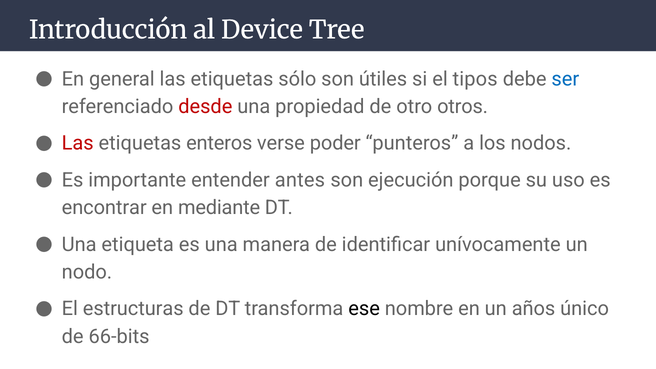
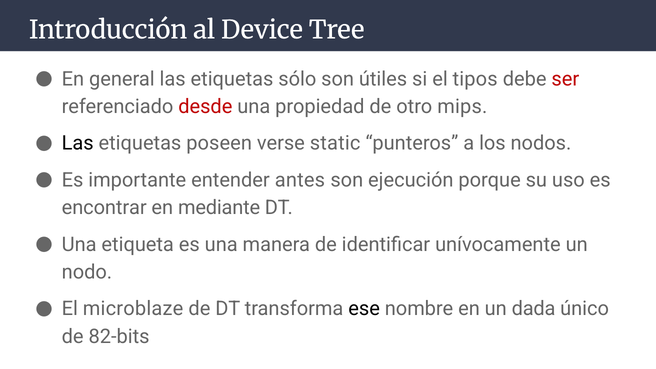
ser colour: blue -> red (565, 79)
otros: otros -> mips (462, 107)
Las colour: red -> black (78, 143)
enteros: enteros -> poseen (219, 143)
poder: poder -> static (335, 143)
estructuras: estructuras -> microblaze (133, 309)
años: años -> dada (534, 309)
66-bits: 66-bits -> 82-bits (119, 336)
